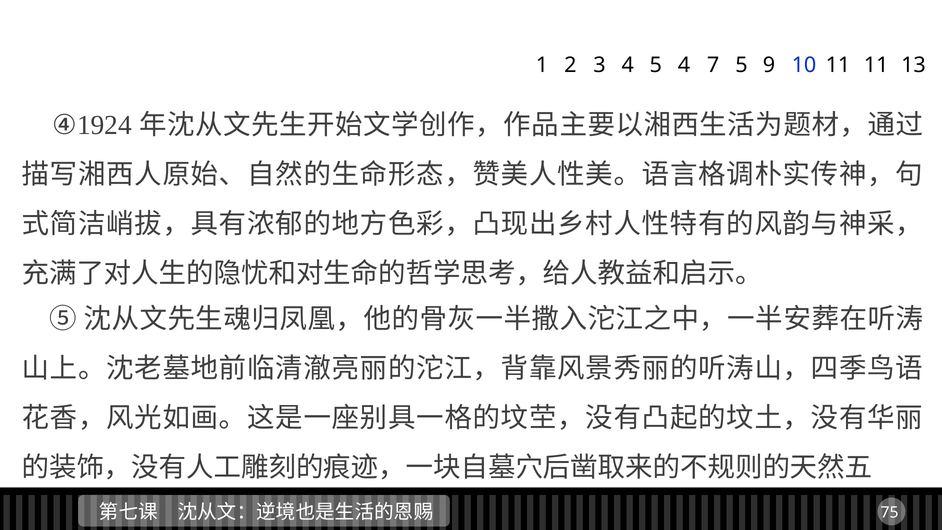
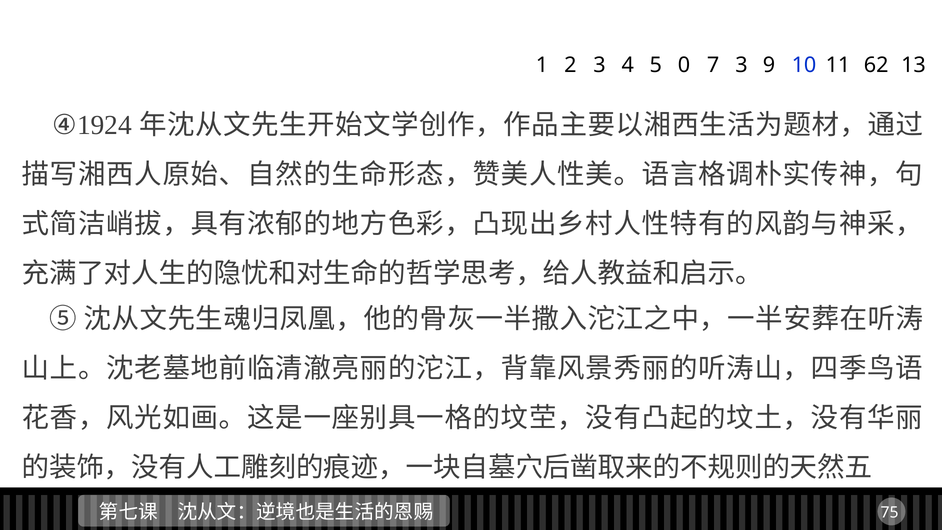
5 4: 4 -> 0 (684, 65)
7 5: 5 -> 3 (741, 65)
11 11: 11 -> 62 (876, 65)
